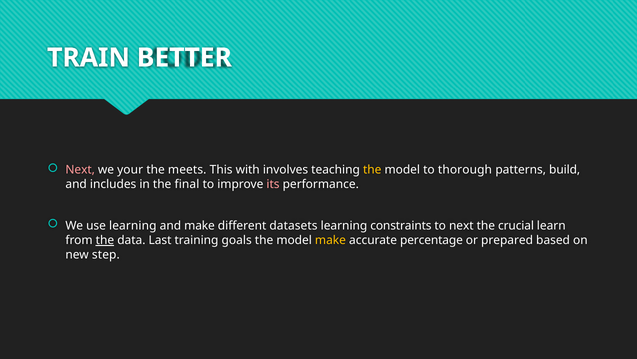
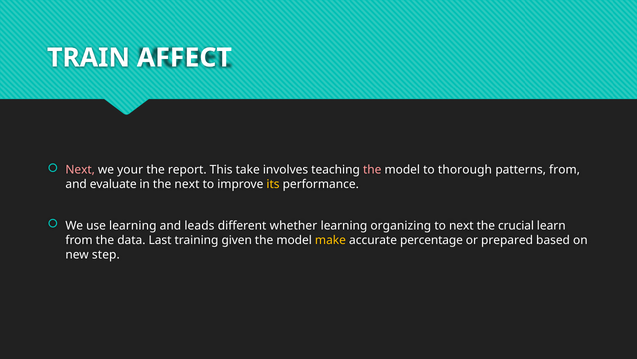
BETTER: BETTER -> AFFECT (184, 58)
meets: meets -> report (187, 170)
with: with -> take (248, 170)
the colour: yellow -> pink (372, 170)
patterns build: build -> from (565, 170)
includes: includes -> evaluate (113, 184)
the final: final -> next (187, 184)
its colour: pink -> yellow (273, 184)
and make: make -> leads (199, 225)
datasets: datasets -> whether (293, 225)
constraints: constraints -> organizing (401, 225)
the underline: present -> none (105, 240)
goals: goals -> given (237, 240)
